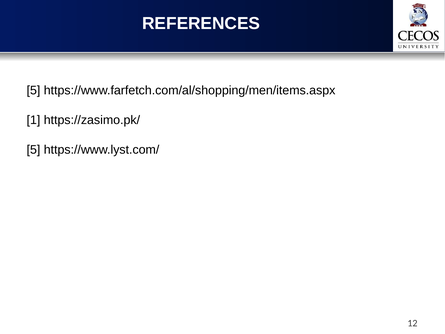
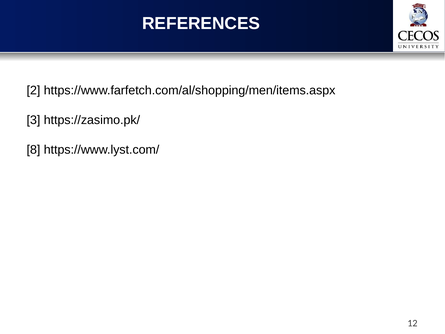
5: 5 -> 2 (33, 90)
1: 1 -> 3 (33, 120)
5: 5 -> 8 (33, 150)
